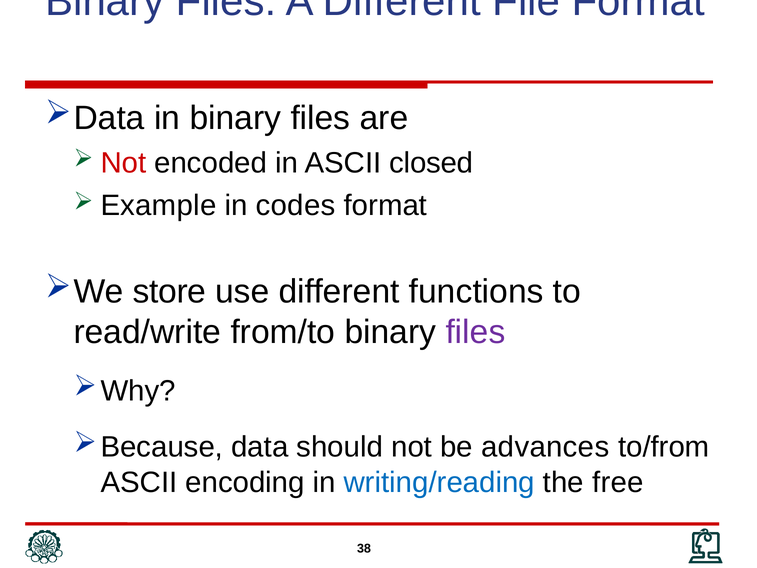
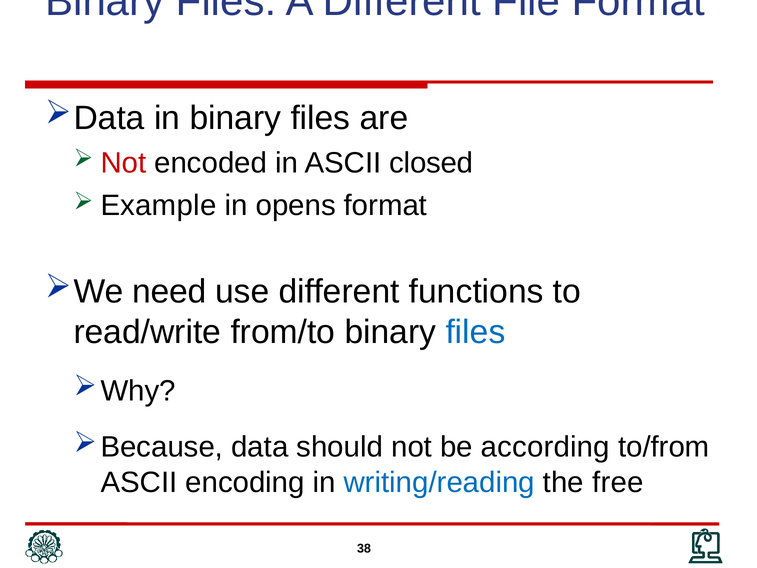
codes: codes -> opens (296, 206)
store: store -> need (169, 292)
files colour: purple -> blue (475, 332)
advances: advances -> according (545, 447)
